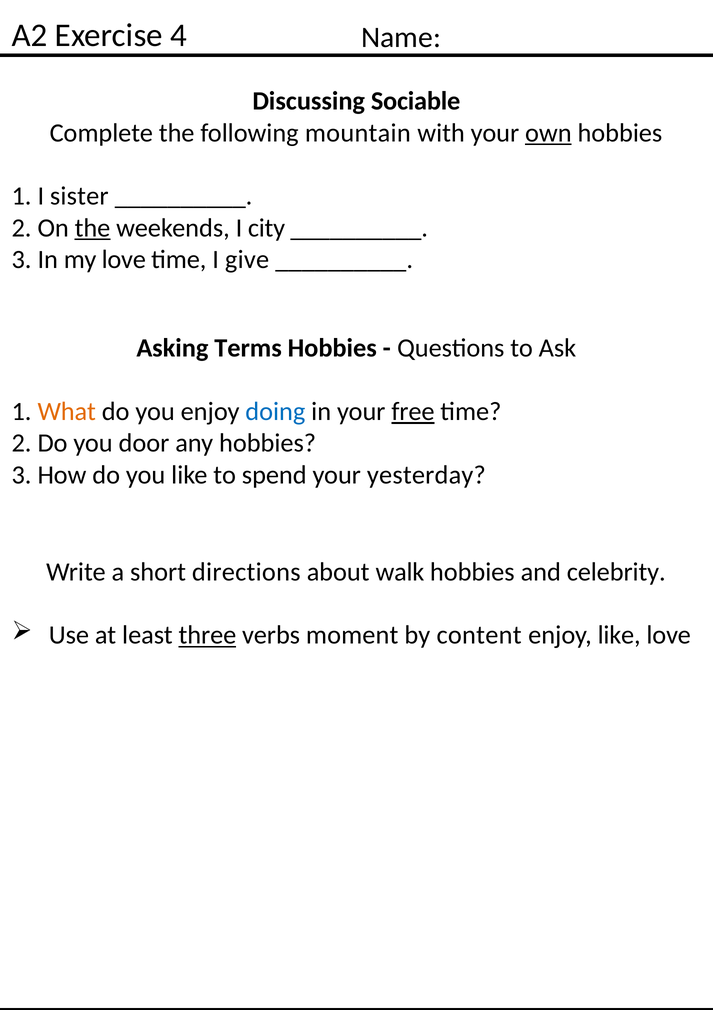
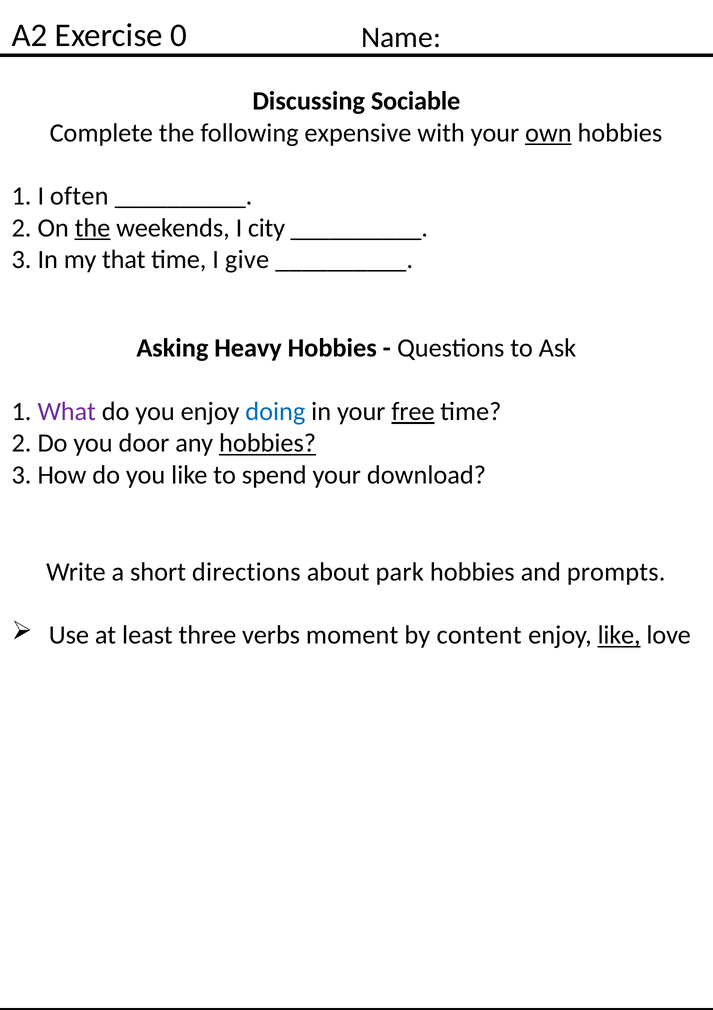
4: 4 -> 0 (179, 36)
mountain: mountain -> expensive (358, 133)
sister: sister -> often (79, 196)
my love: love -> that (124, 260)
Terms: Terms -> Heavy (248, 348)
What colour: orange -> purple (67, 412)
hobbies underline: none -> present (268, 443)
yesterday: yesterday -> download (426, 475)
walk: walk -> park (400, 572)
celebrity: celebrity -> prompts (616, 572)
three underline: present -> none (207, 635)
like underline: none -> present (619, 635)
